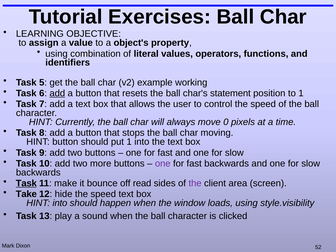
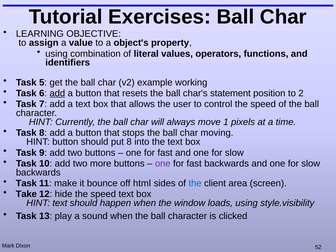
to 1: 1 -> 2 (301, 93)
0: 0 -> 1 (226, 122)
put 1: 1 -> 8 (129, 142)
Task underline: present -> none (26, 183)
read: read -> html (142, 183)
the colour: purple -> blue (195, 183)
HINT into: into -> text (60, 203)
